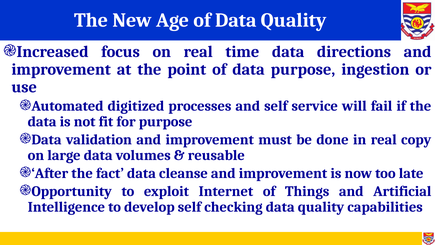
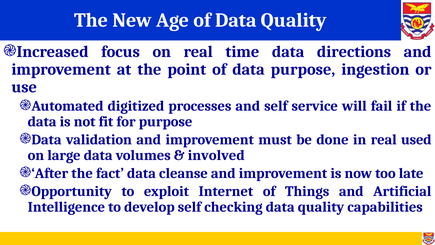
copy: copy -> used (416, 140)
reusable: reusable -> involved (216, 155)
